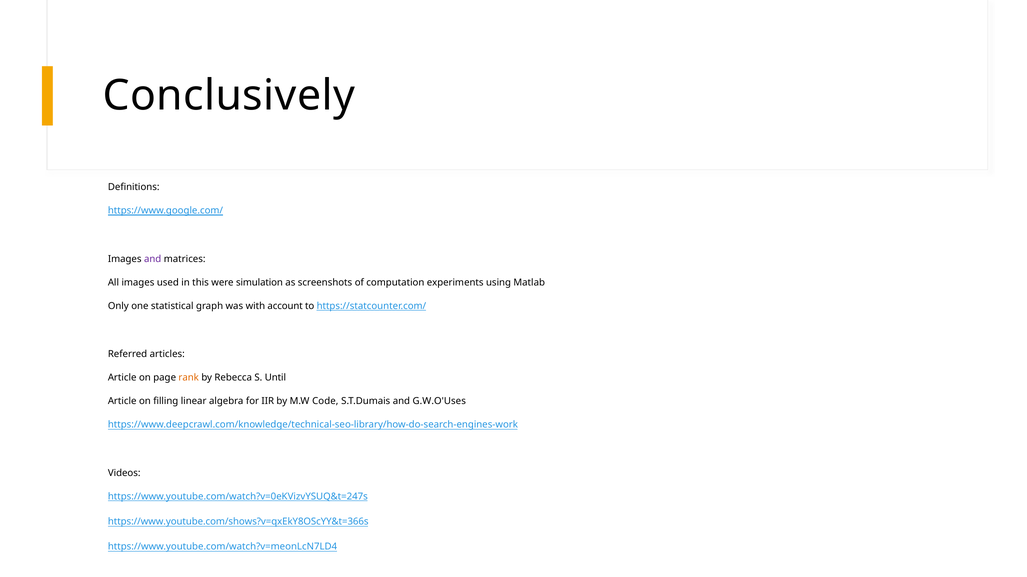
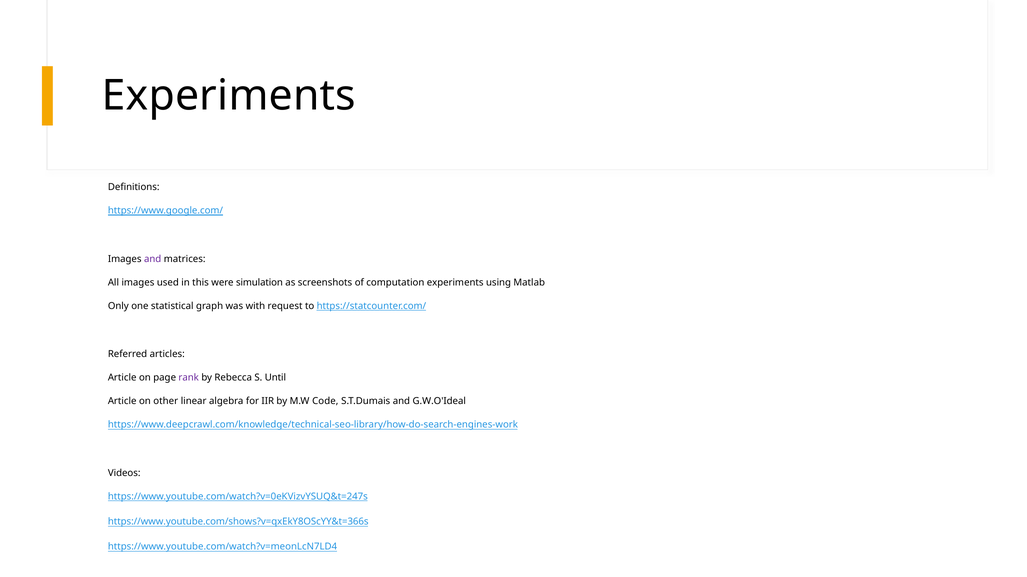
Conclusively: Conclusively -> Experiments (229, 96)
account: account -> request (285, 306)
rank colour: orange -> purple (189, 378)
filling: filling -> other (166, 402)
G.W.O'Uses: G.W.O'Uses -> G.W.O'Ideal (439, 402)
